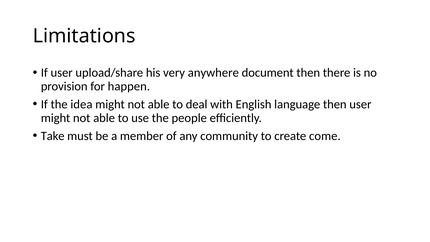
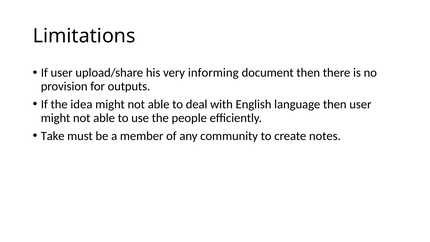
anywhere: anywhere -> informing (213, 73)
happen: happen -> outputs (129, 86)
come: come -> notes (325, 136)
